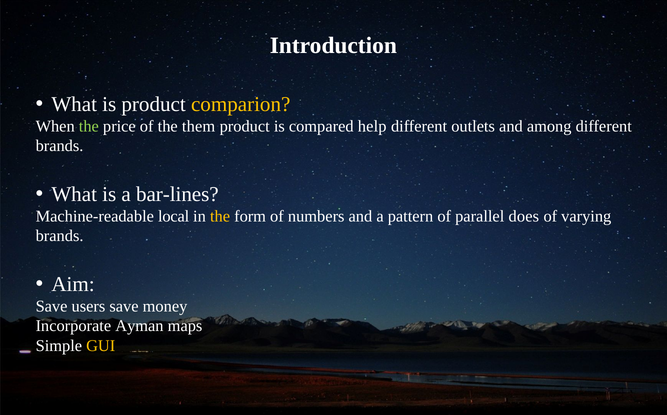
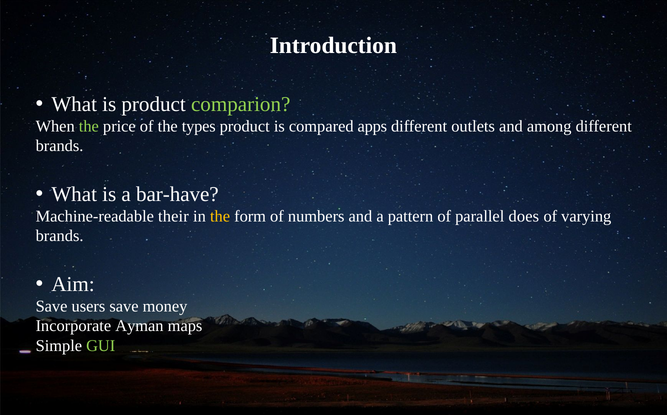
comparion colour: yellow -> light green (241, 104)
them: them -> types (199, 126)
help: help -> apps (372, 126)
bar-lines: bar-lines -> bar-have (177, 194)
local: local -> their (173, 216)
GUI colour: yellow -> light green (101, 346)
